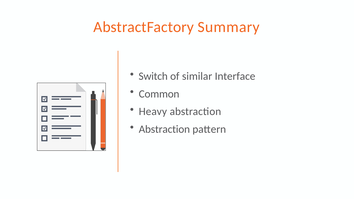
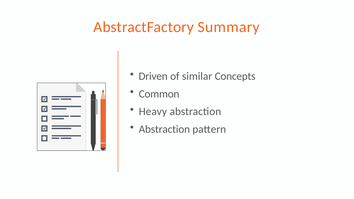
Switch: Switch -> Driven (153, 76)
Interface: Interface -> Concepts (235, 76)
